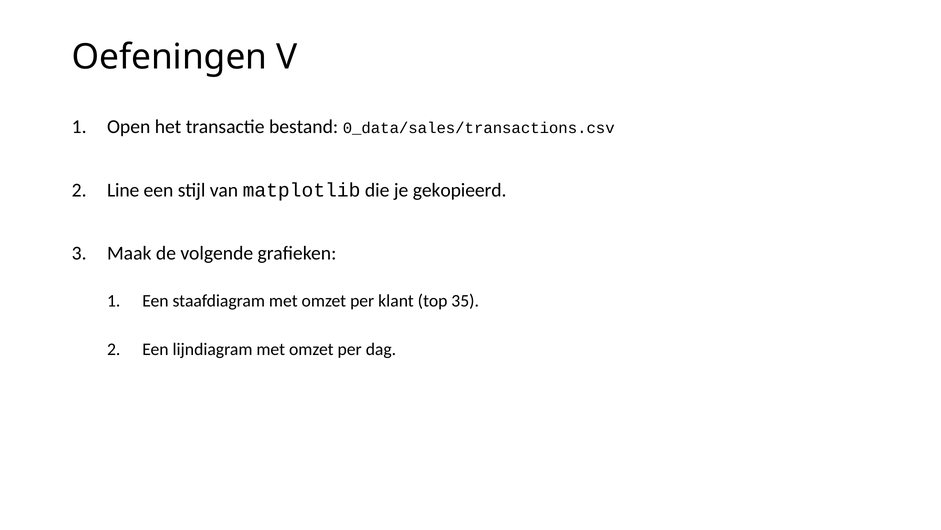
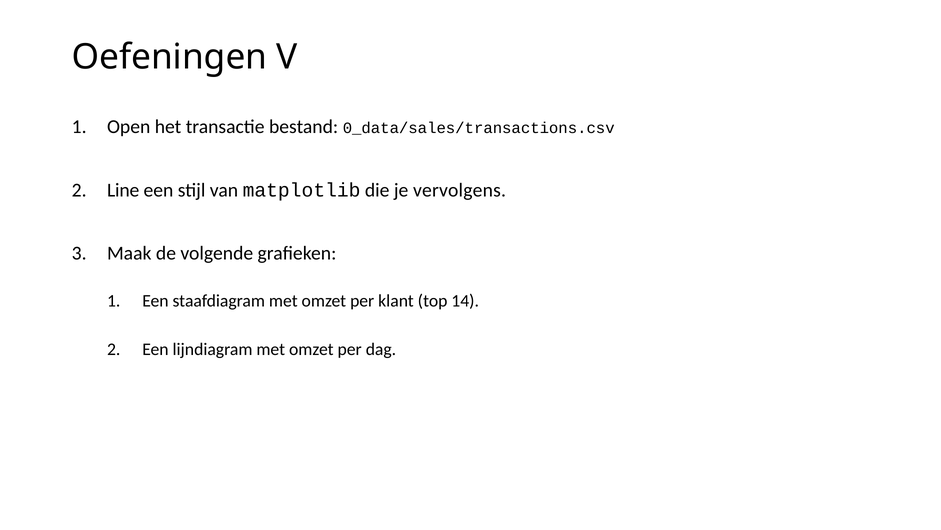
gekopieerd: gekopieerd -> vervolgens (459, 190)
35: 35 -> 14 (465, 300)
